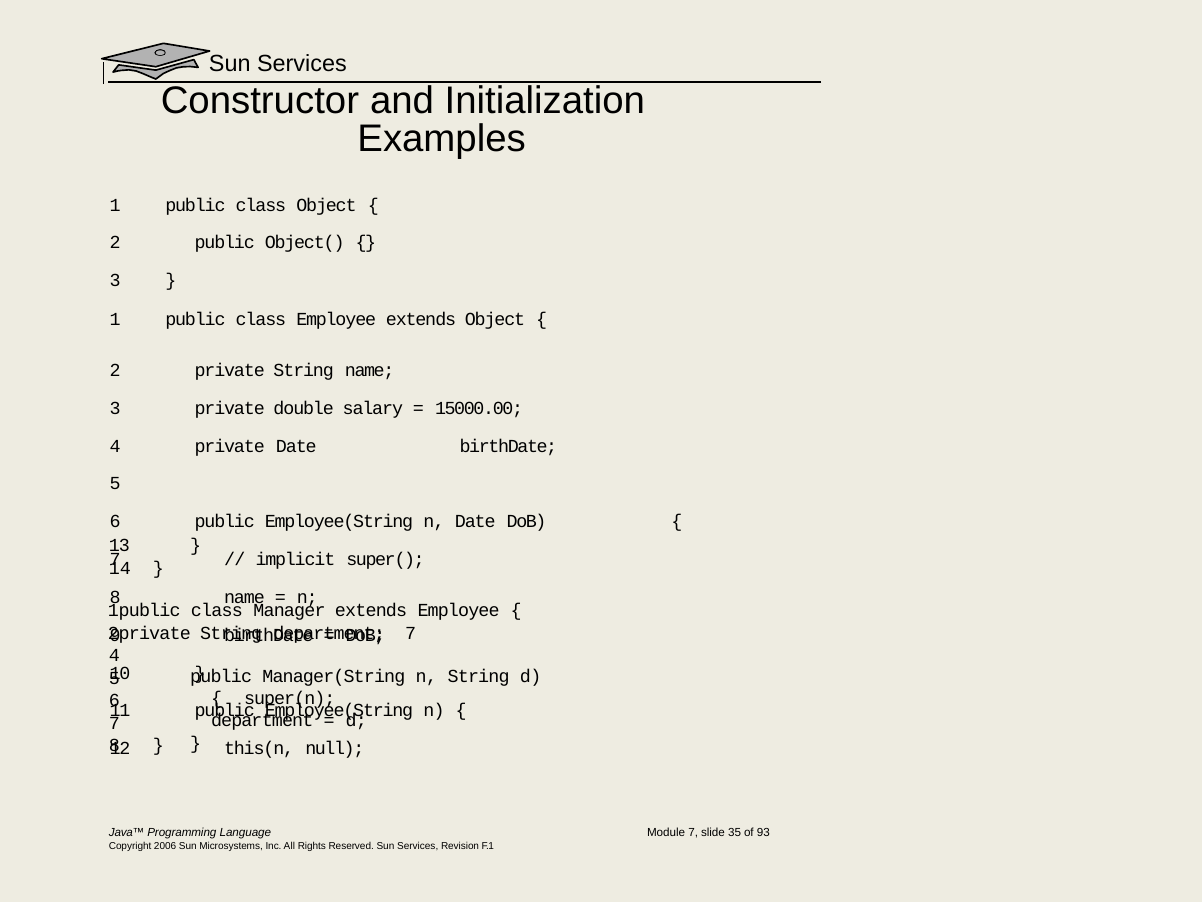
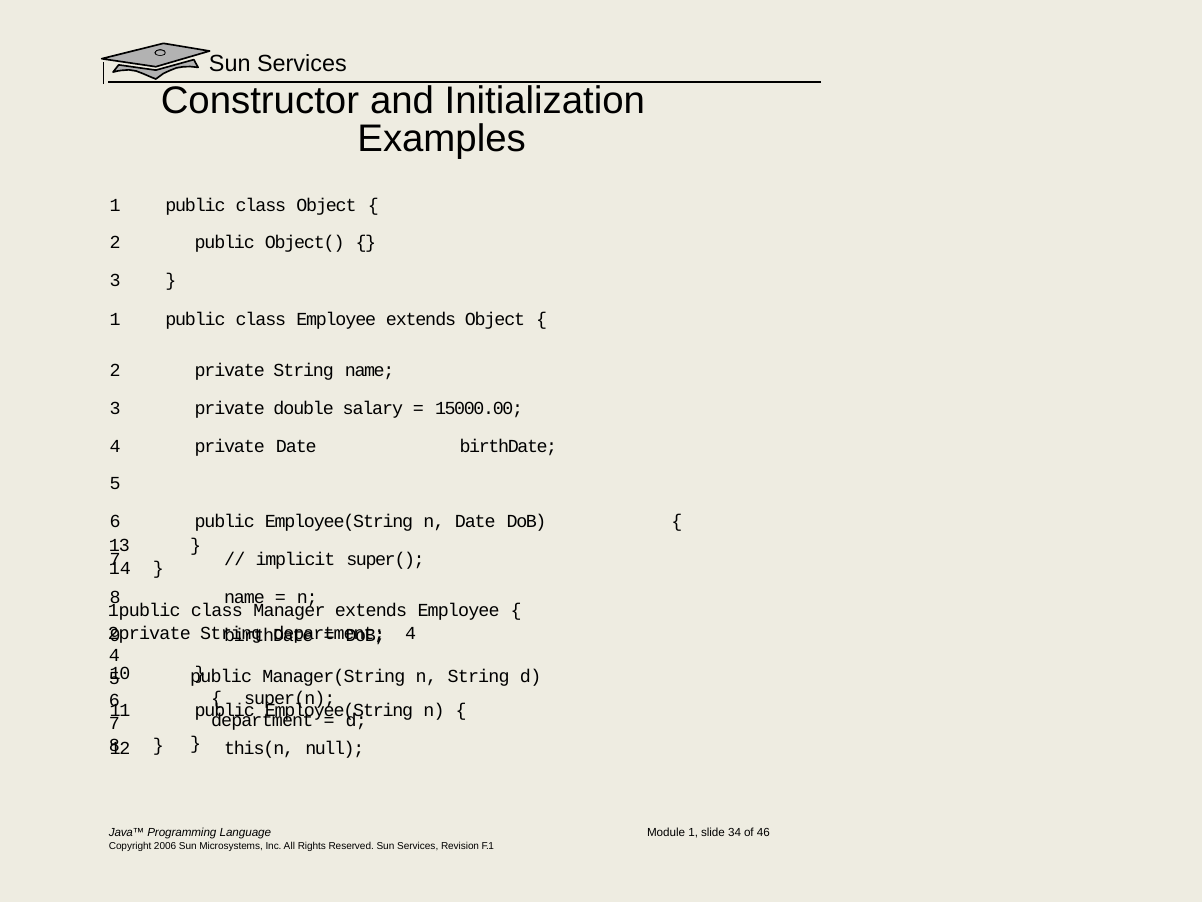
7: 7 -> 4 (411, 633)
Module 7: 7 -> 1 (693, 832)
35: 35 -> 34 (735, 832)
93: 93 -> 46 (763, 832)
